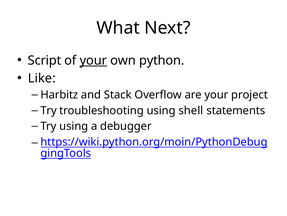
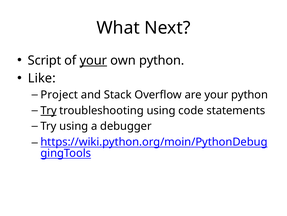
Harbitz: Harbitz -> Project (59, 95)
your project: project -> python (250, 95)
Try underline: none -> present (49, 110)
shell: shell -> code (191, 110)
